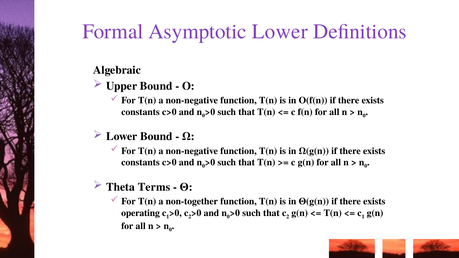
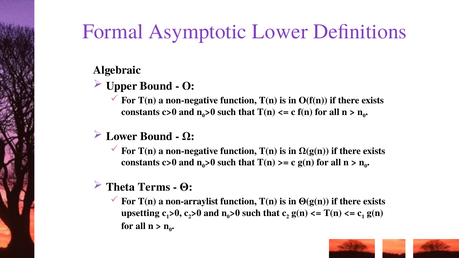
non-together: non-together -> non-arraylist (192, 202)
operating: operating -> upsetting (140, 213)
